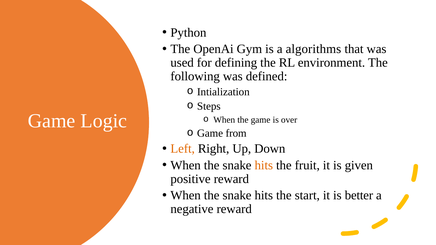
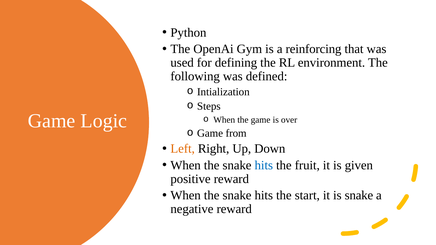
algorithms: algorithms -> reinforcing (314, 49)
hits colour: orange -> blue (264, 165)
is better: better -> snake (359, 196)
